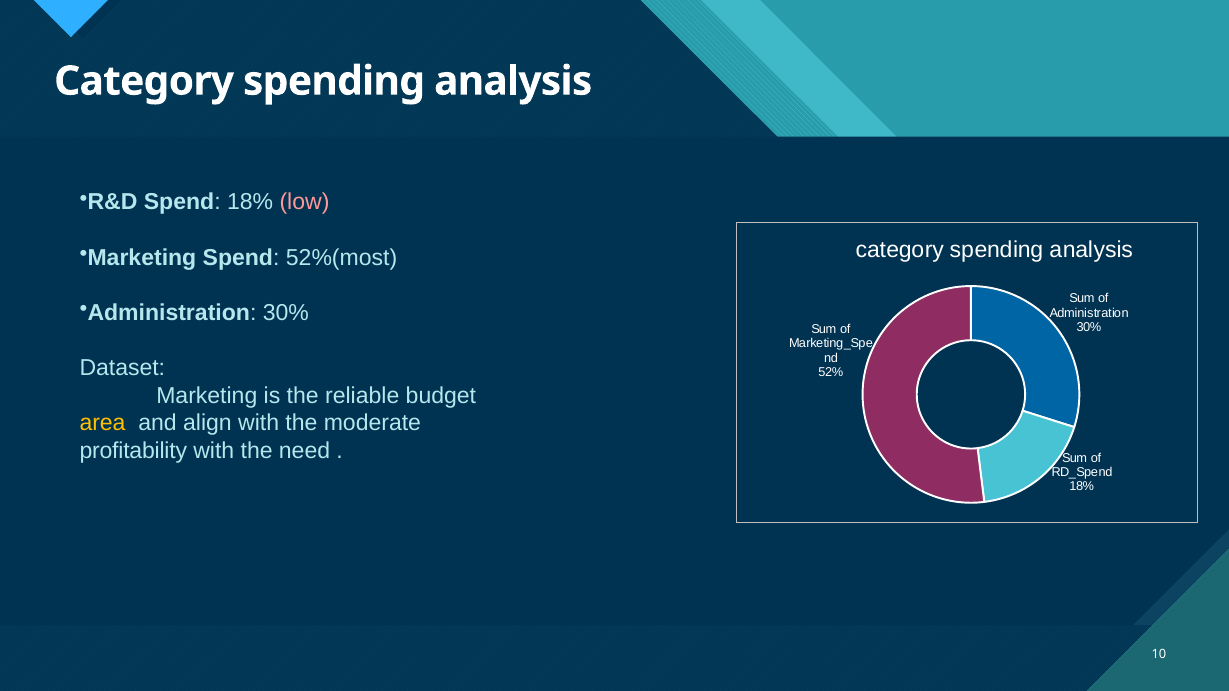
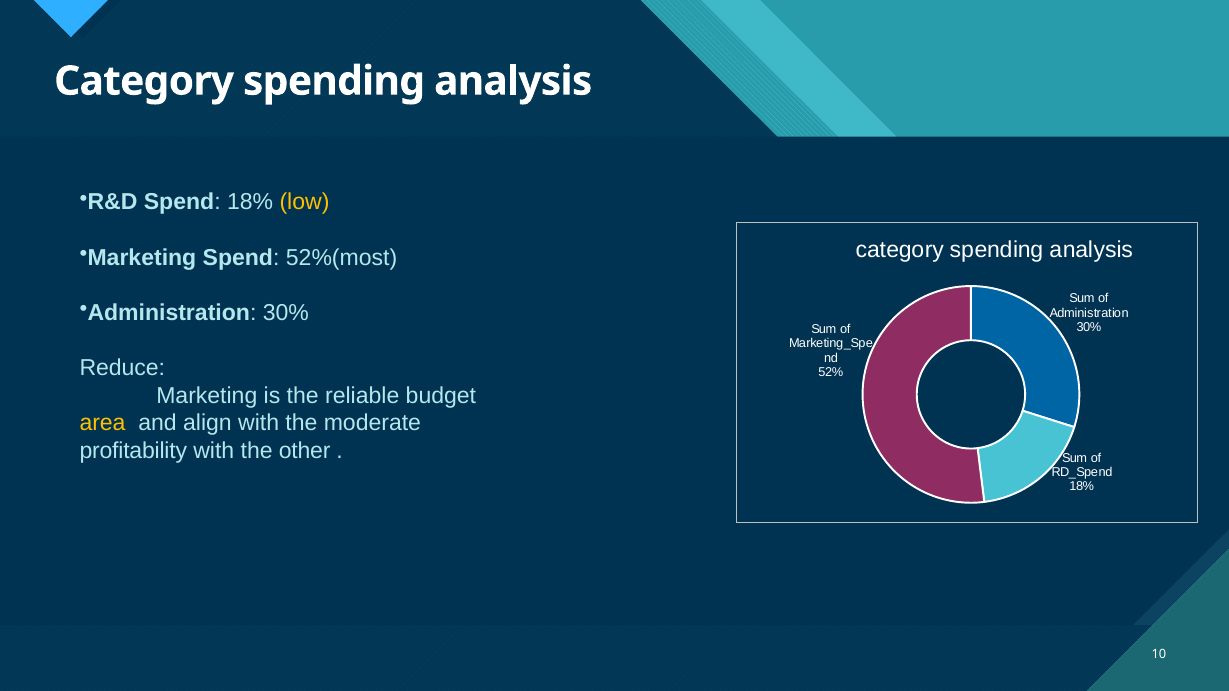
low colour: pink -> yellow (305, 202)
Dataset: Dataset -> Reduce (122, 368)
need: need -> other (305, 451)
